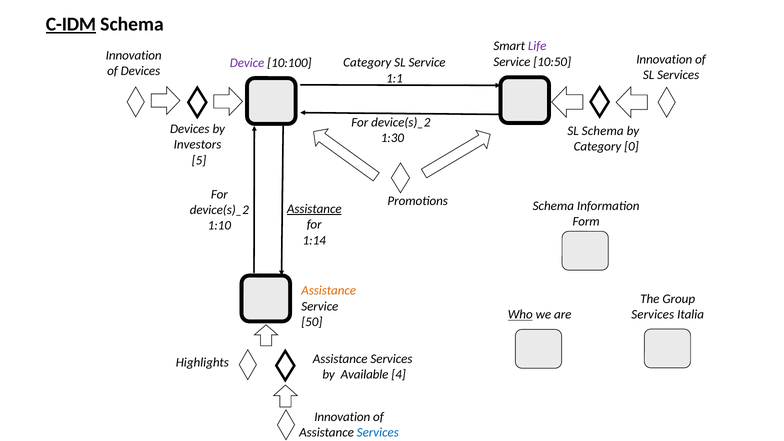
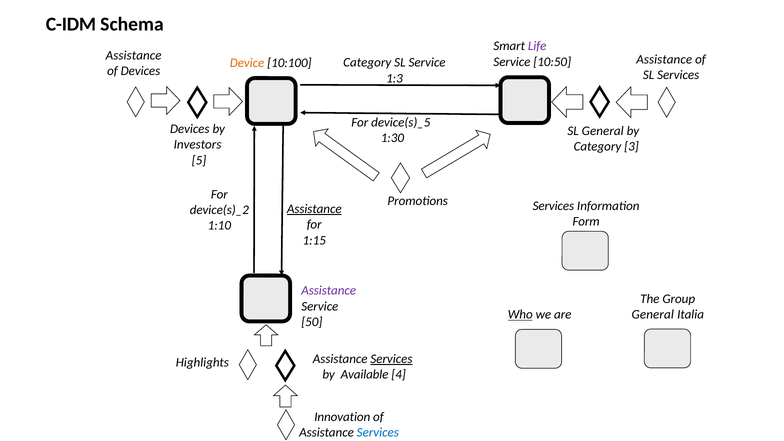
C-IDM underline: present -> none (71, 24)
Innovation: Innovation -> Assistance (134, 55)
Innovation: Innovation -> Assistance (664, 60)
Device colour: purple -> orange (247, 63)
1:1: 1:1 -> 1:3 (394, 78)
device(s)_2: device(s)_2 -> device(s)_5 (401, 122)
SL Schema: Schema -> General (603, 131)
0: 0 -> 3 (631, 146)
Promotions Schema: Schema -> Services (553, 206)
1:14: 1:14 -> 1:15 (314, 240)
Assistance colour: orange -> purple (329, 291)
Services: Services -> General (653, 315)
Services underline: none -> present (391, 359)
